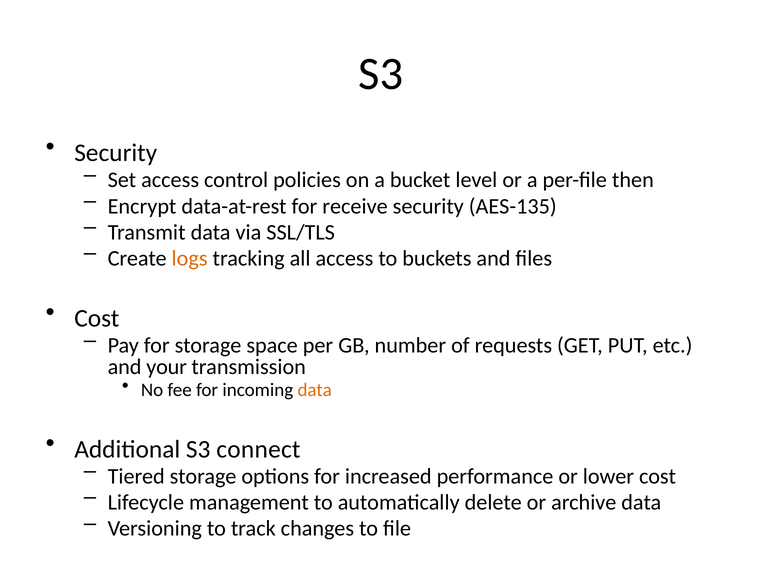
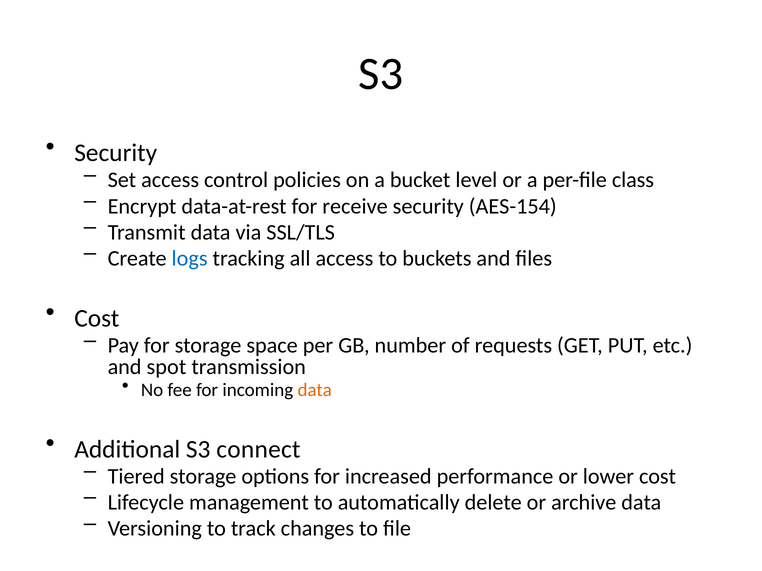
then: then -> class (633, 180)
AES-135: AES-135 -> AES-154 (513, 206)
logs colour: orange -> blue (190, 258)
your: your -> spot (166, 367)
